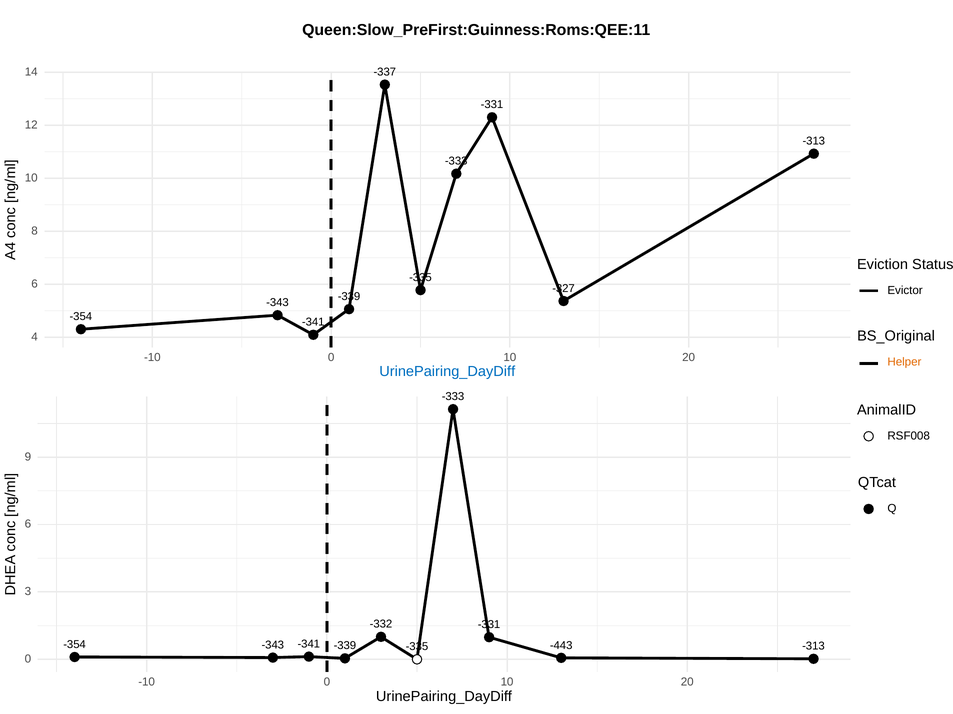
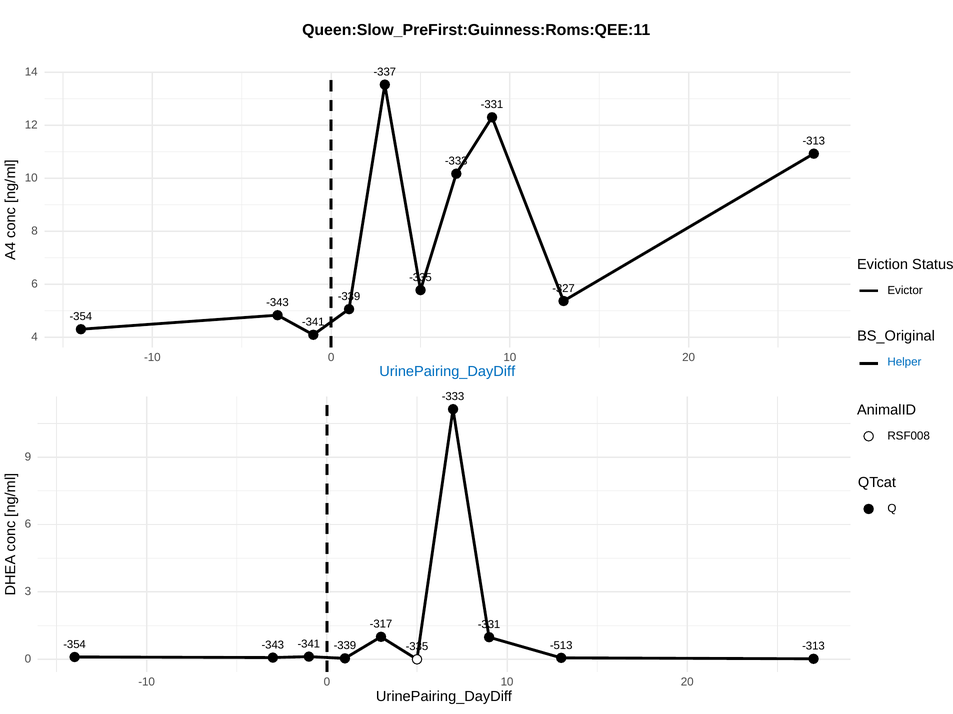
Helper colour: orange -> blue (904, 362)
-332: -332 -> -317 (381, 625)
-443: -443 -> -513 (561, 646)
